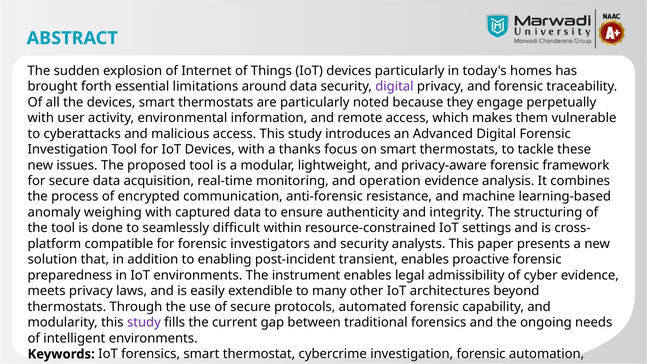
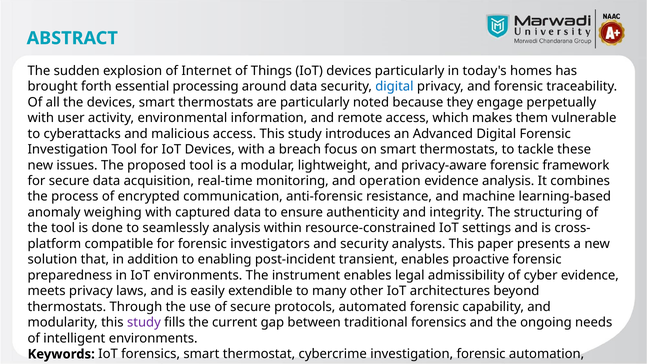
limitations: limitations -> processing (206, 86)
digital colour: purple -> blue (394, 86)
thanks: thanks -> breach (300, 149)
seamlessly difficult: difficult -> analysis (237, 228)
